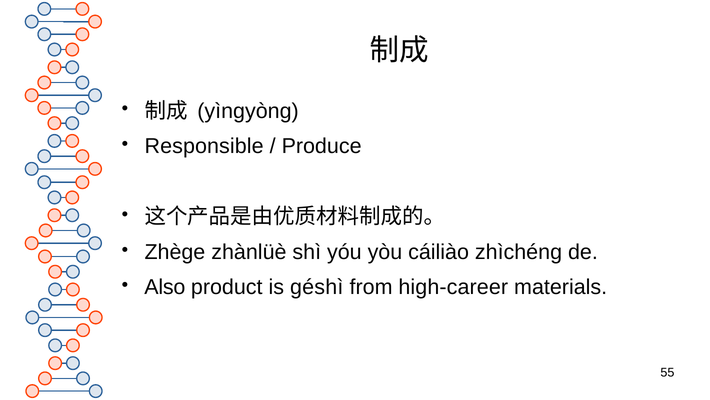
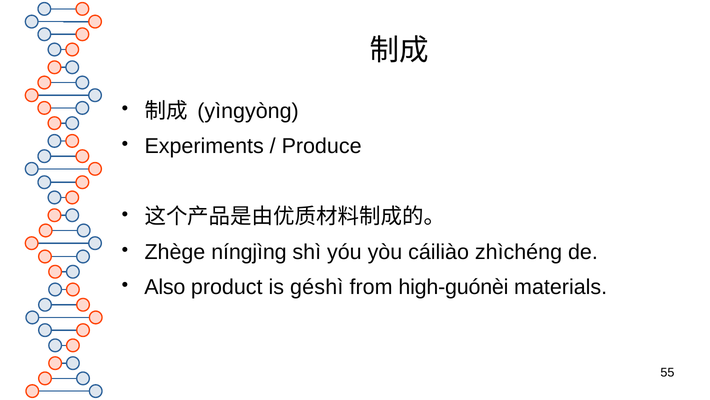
Responsible: Responsible -> Experiments (204, 146)
zhànlüè: zhànlüè -> níngjìng (249, 252)
high-career: high-career -> high-guónèi (453, 287)
